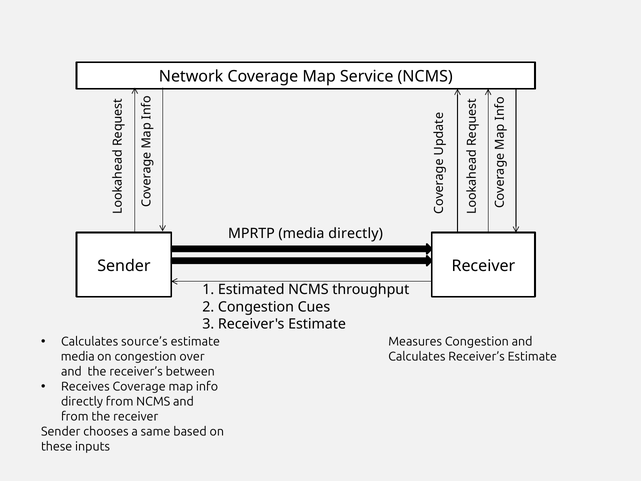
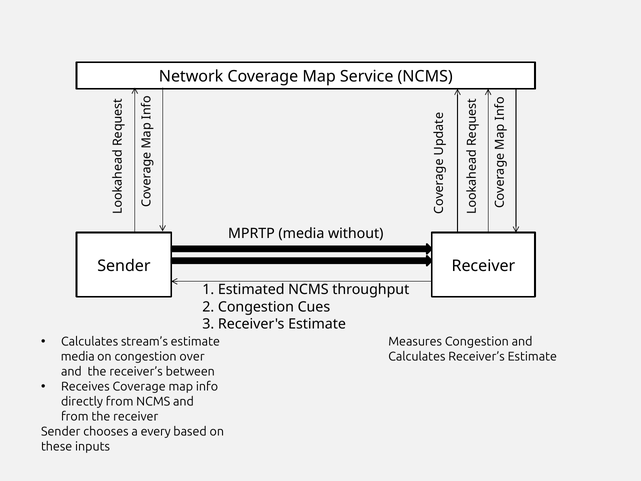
media directly: directly -> without (356, 233)
source’s: source’s -> stream’s (144, 342)
same: same -> every (156, 431)
